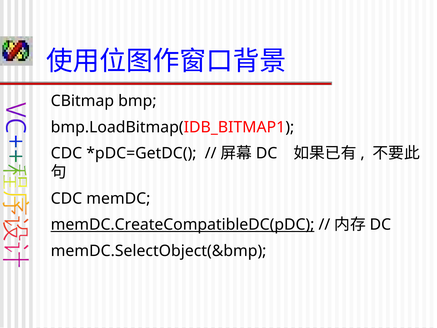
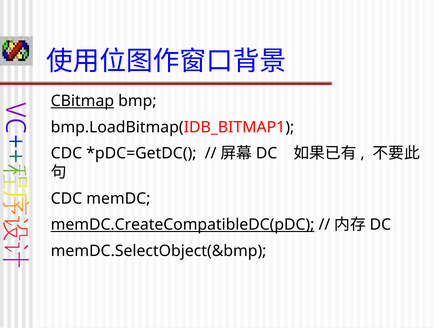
CBitmap underline: none -> present (82, 101)
